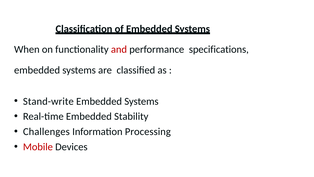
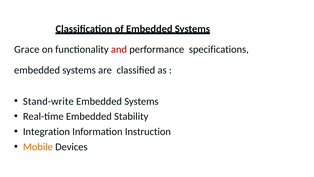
When: When -> Grace (27, 49)
Challenges: Challenges -> Integration (46, 131)
Processing: Processing -> Instruction (148, 131)
Mobile colour: red -> orange (38, 147)
